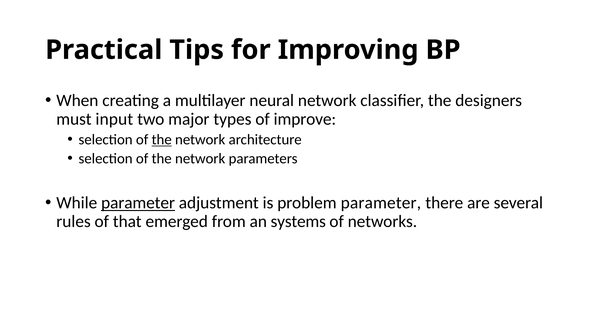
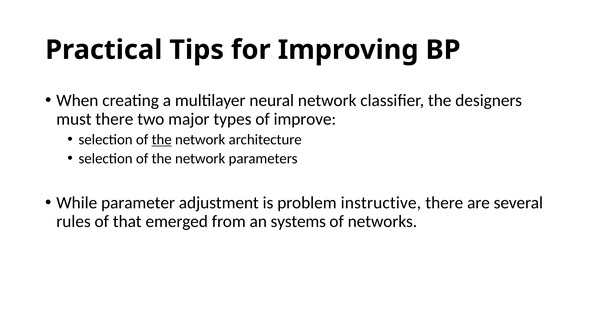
must input: input -> there (114, 119)
parameter underline: present -> none (138, 203)
problem parameter: parameter -> instructive (381, 203)
